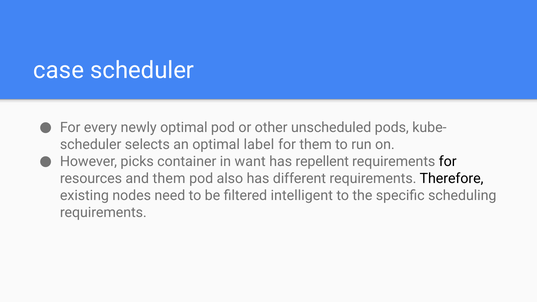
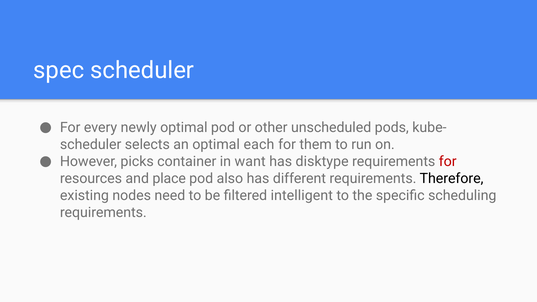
case: case -> spec (59, 70)
label: label -> each (259, 145)
repellent: repellent -> disktype (322, 162)
for colour: black -> red (448, 162)
and them: them -> place (169, 179)
